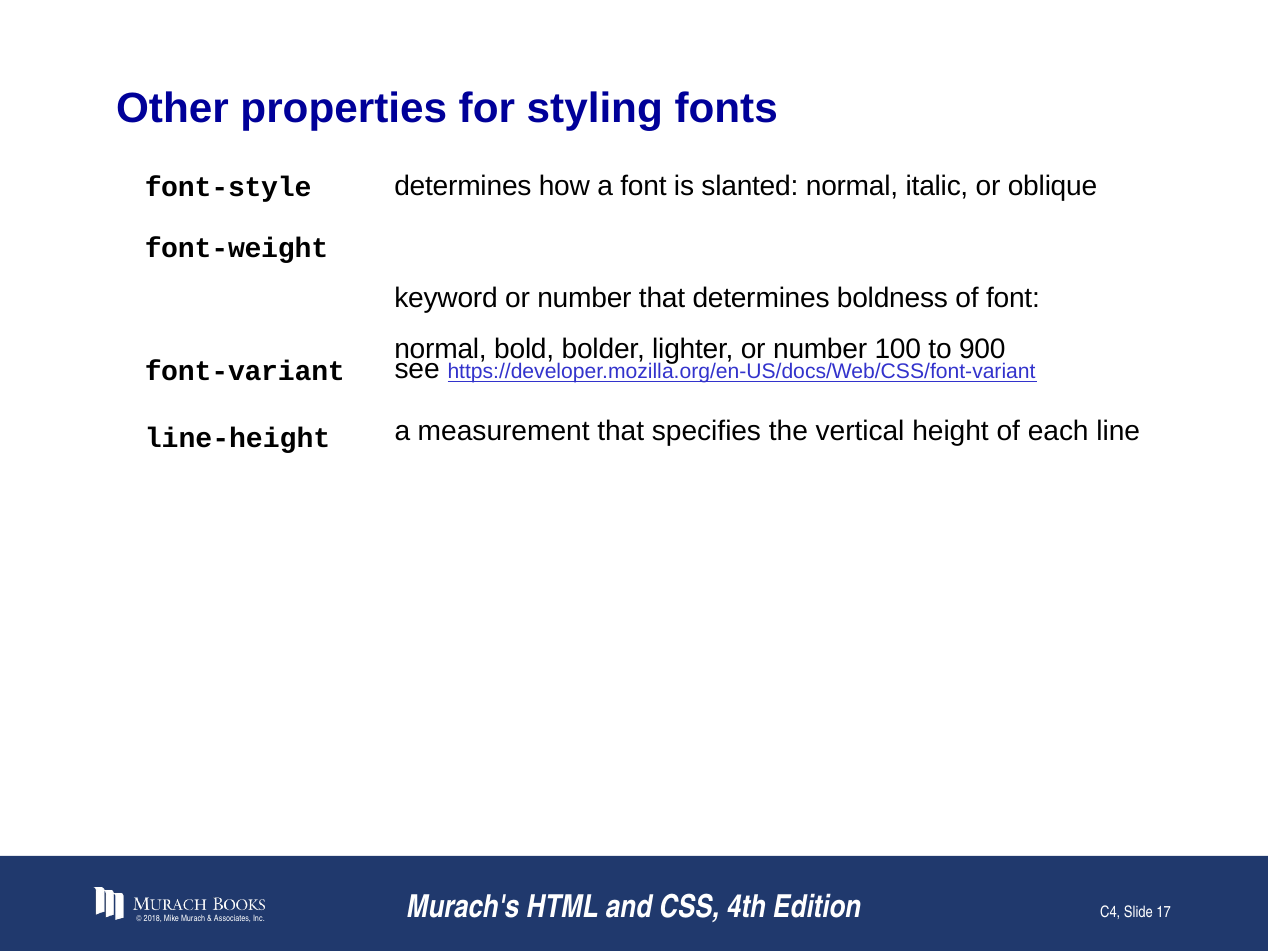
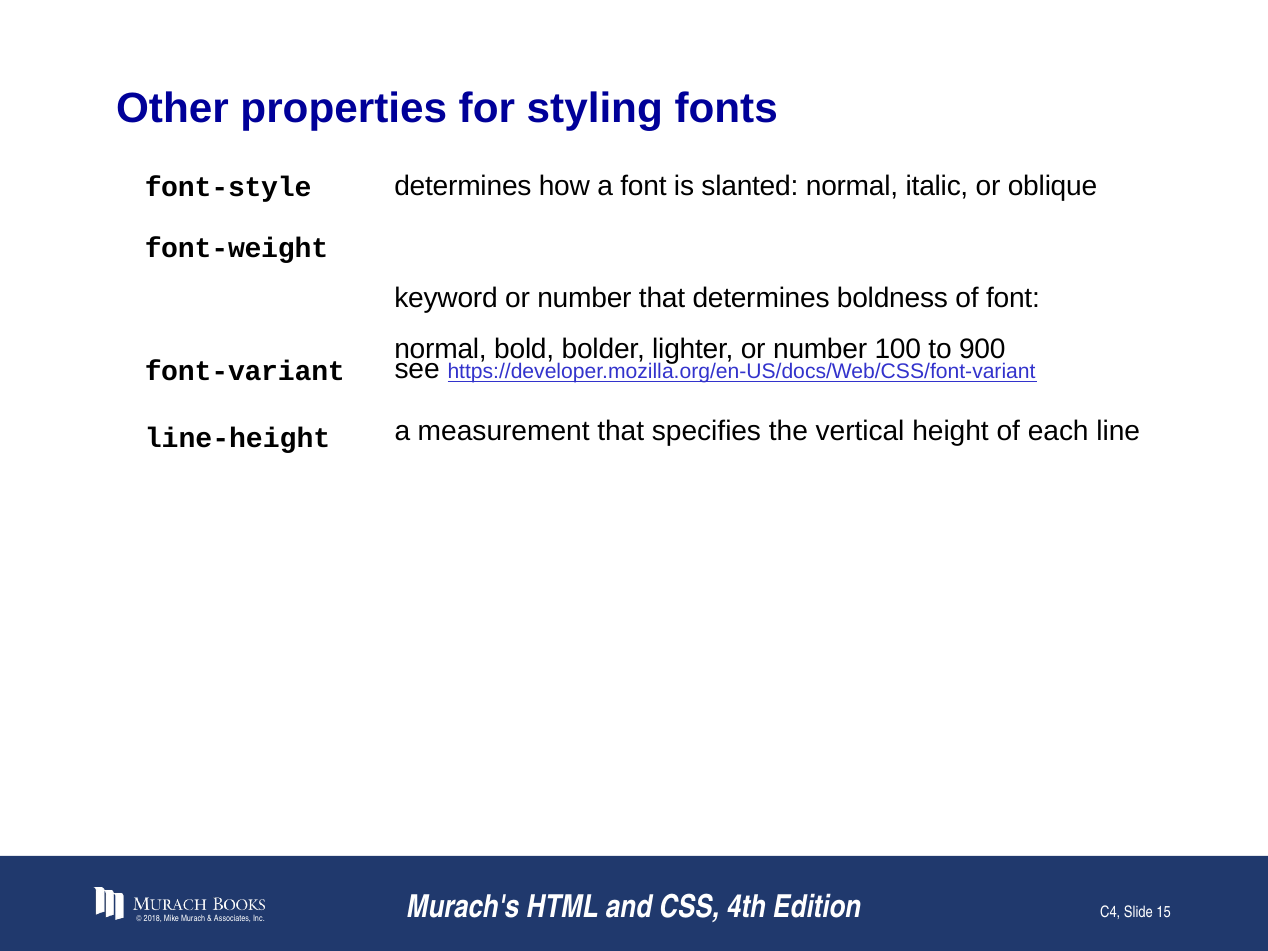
17: 17 -> 15 (1164, 912)
